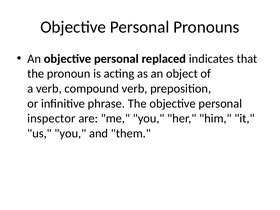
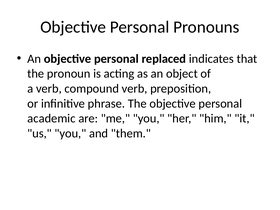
inspector: inspector -> academic (51, 118)
